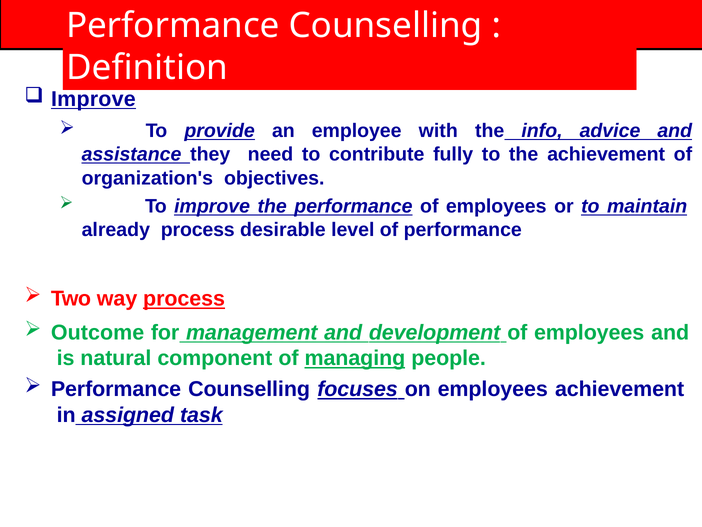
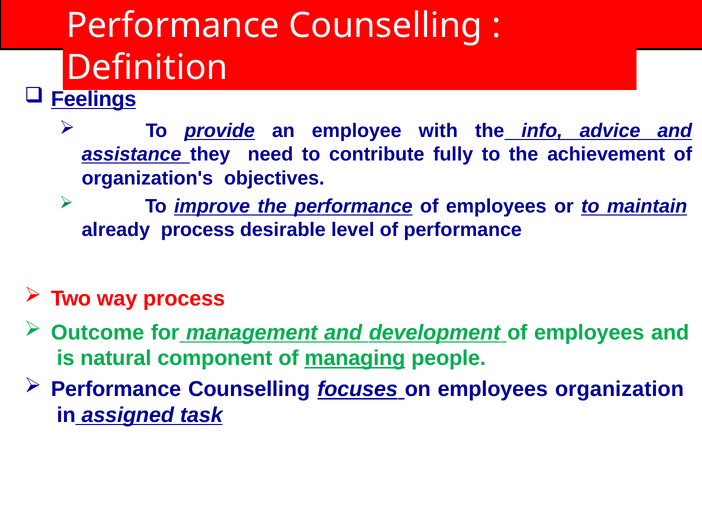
Improve: Improve -> Feelings (94, 99)
process underline: present -> none (184, 299)
employees achievement: achievement -> organization (619, 389)
